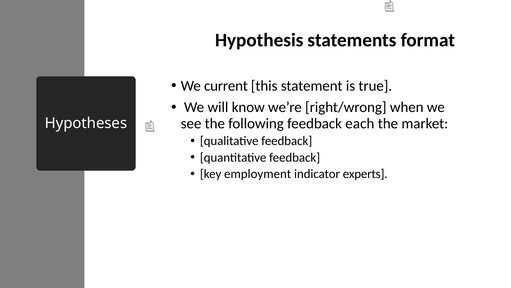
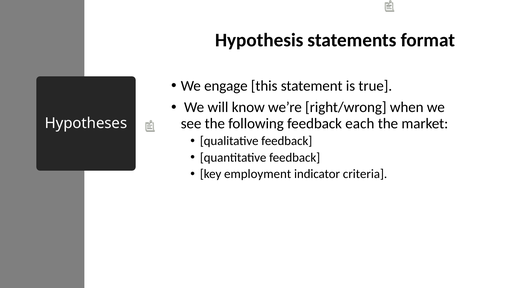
current: current -> engage (226, 86)
experts: experts -> criteria (365, 174)
